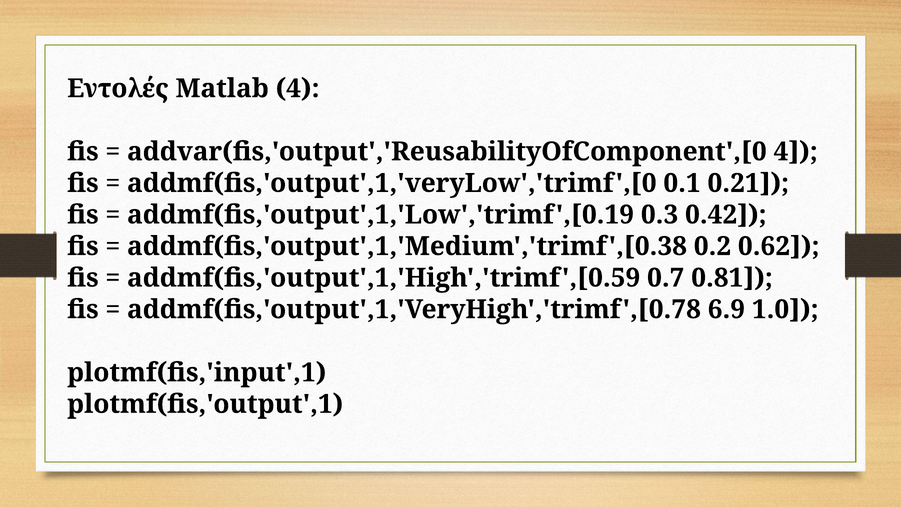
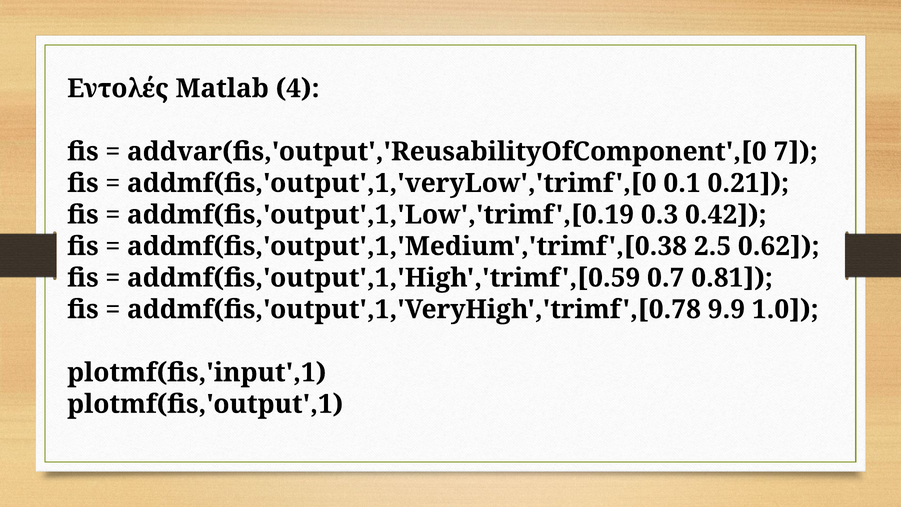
addvar(fis,'output','ReusabilityOfComponent',[0 4: 4 -> 7 (796, 152)
0.2: 0.2 -> 2.5 (712, 246)
6.9: 6.9 -> 9.9 (726, 309)
